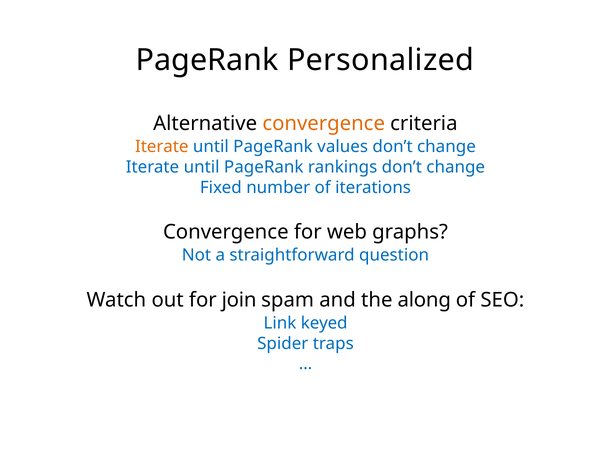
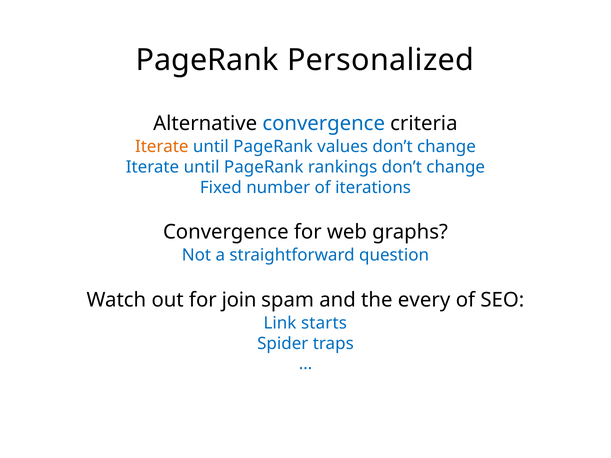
convergence colour: orange -> blue (324, 124)
along: along -> every (424, 300)
keyed: keyed -> starts (324, 323)
